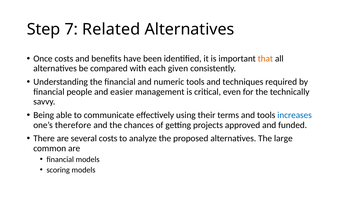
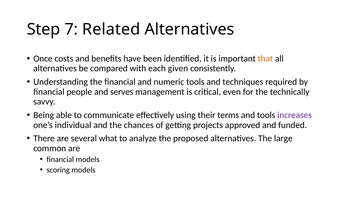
easier: easier -> serves (122, 92)
increases colour: blue -> purple (295, 115)
therefore: therefore -> individual (73, 125)
several costs: costs -> what (108, 139)
